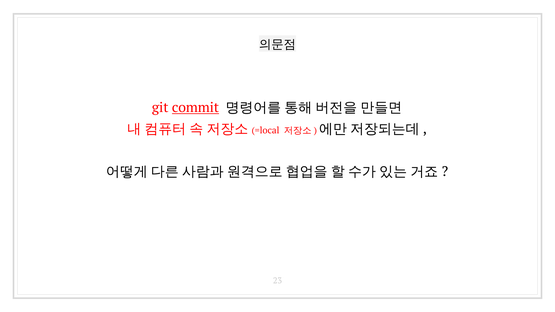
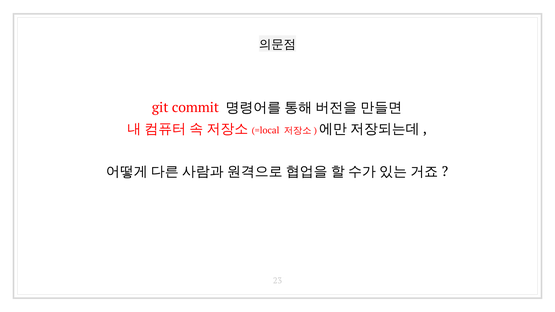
commit underline: present -> none (195, 108)
